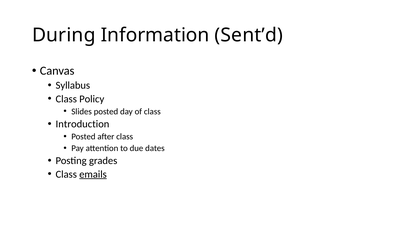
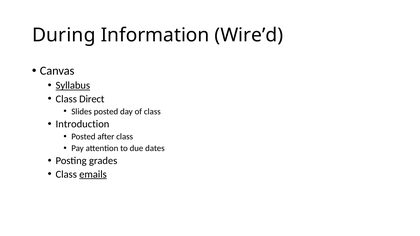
Sent’d: Sent’d -> Wire’d (249, 35)
Syllabus underline: none -> present (73, 85)
Policy: Policy -> Direct (92, 99)
